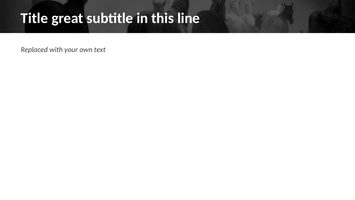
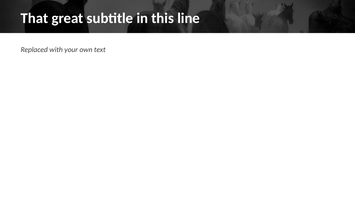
Title: Title -> That (34, 18)
